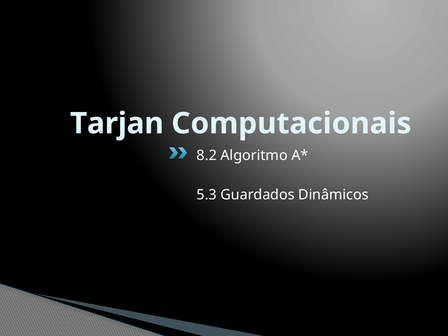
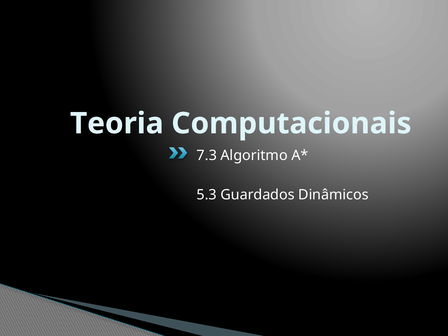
Tarjan: Tarjan -> Teoria (117, 123)
8.2: 8.2 -> 7.3 (207, 155)
